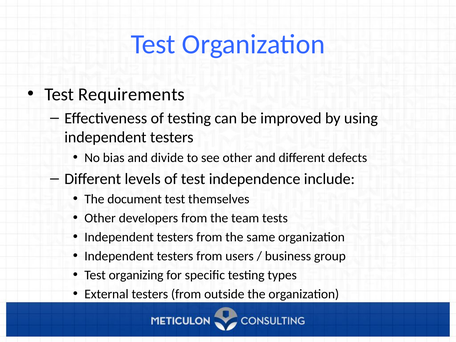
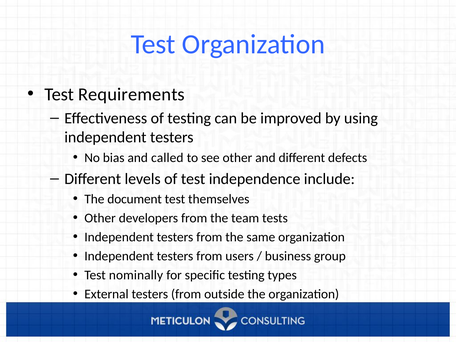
divide: divide -> called (167, 158)
organizing: organizing -> nominally (136, 275)
